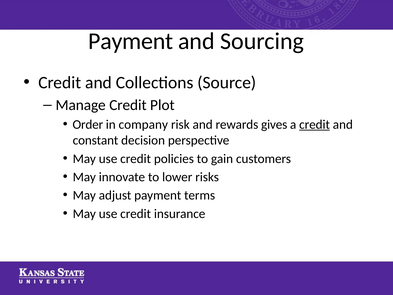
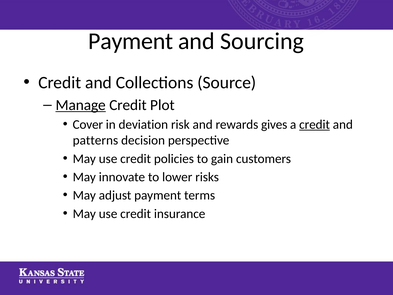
Manage underline: none -> present (81, 105)
Order: Order -> Cover (88, 124)
company: company -> deviation (143, 124)
constant: constant -> patterns (95, 140)
